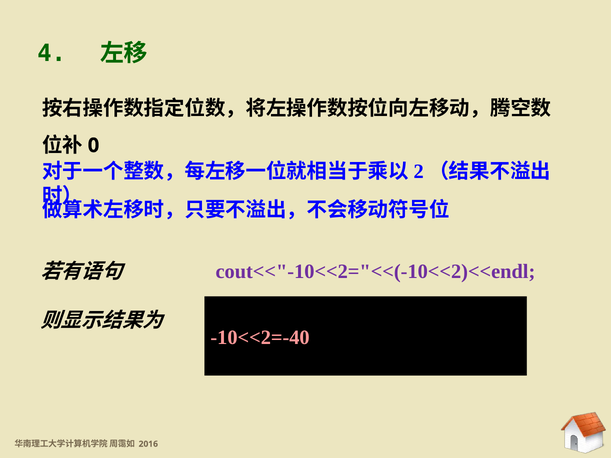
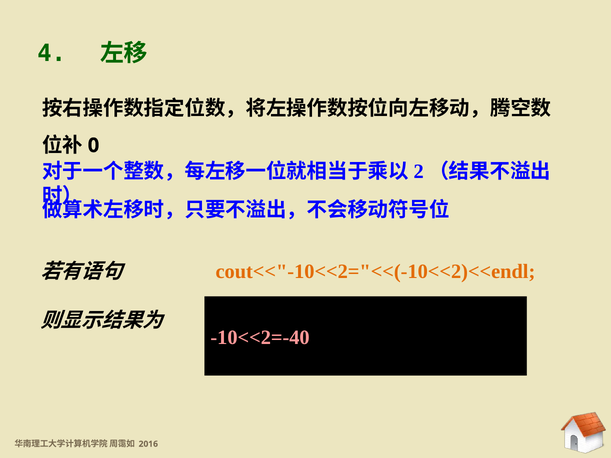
cout<<"-10<<2="<<(-10<<2)<<endl colour: purple -> orange (375, 272)
